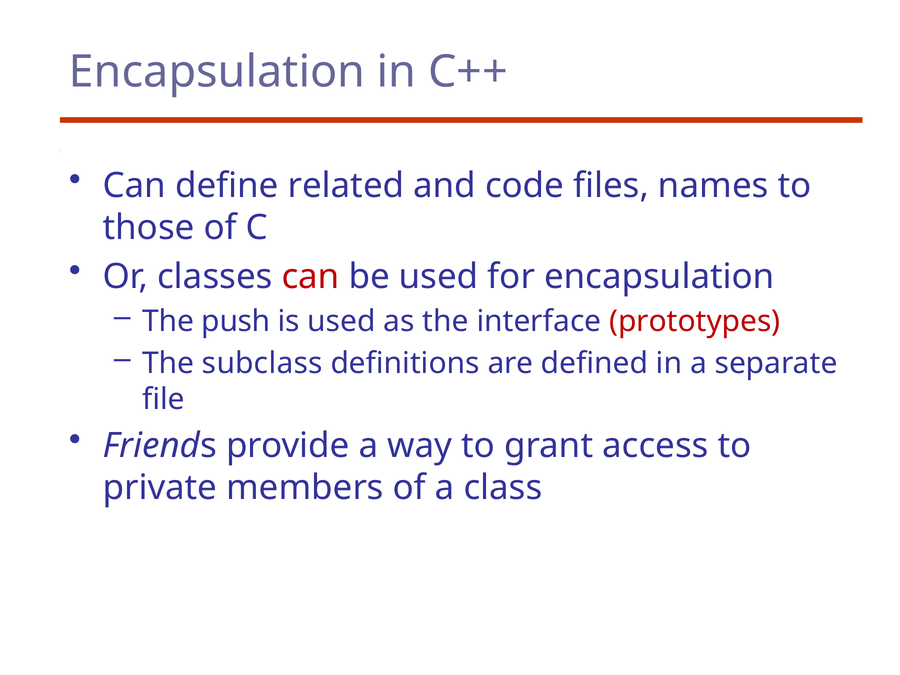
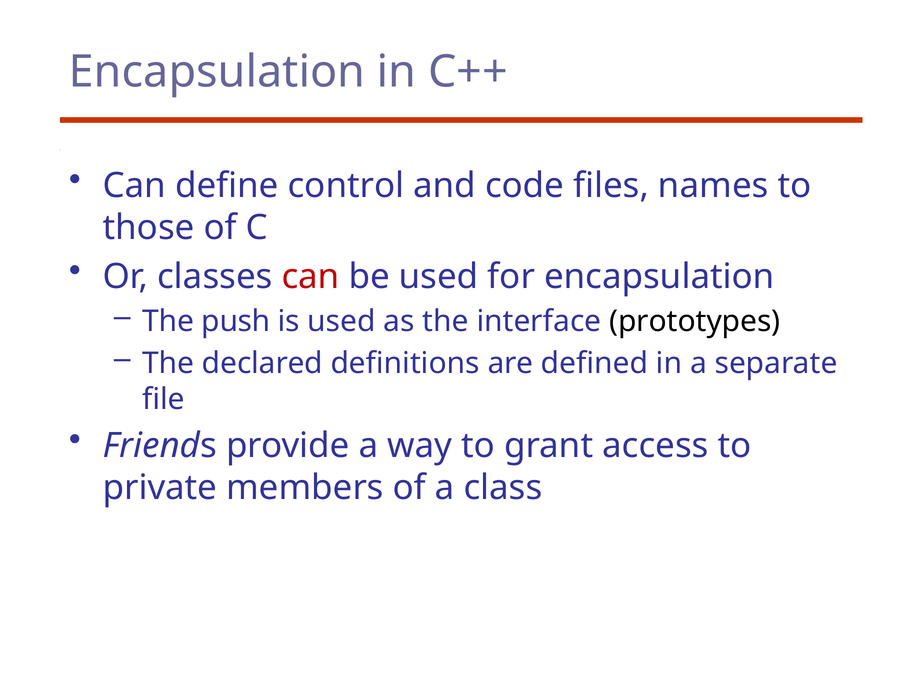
related: related -> control (346, 185)
prototypes colour: red -> black (695, 321)
subclass: subclass -> declared (262, 363)
